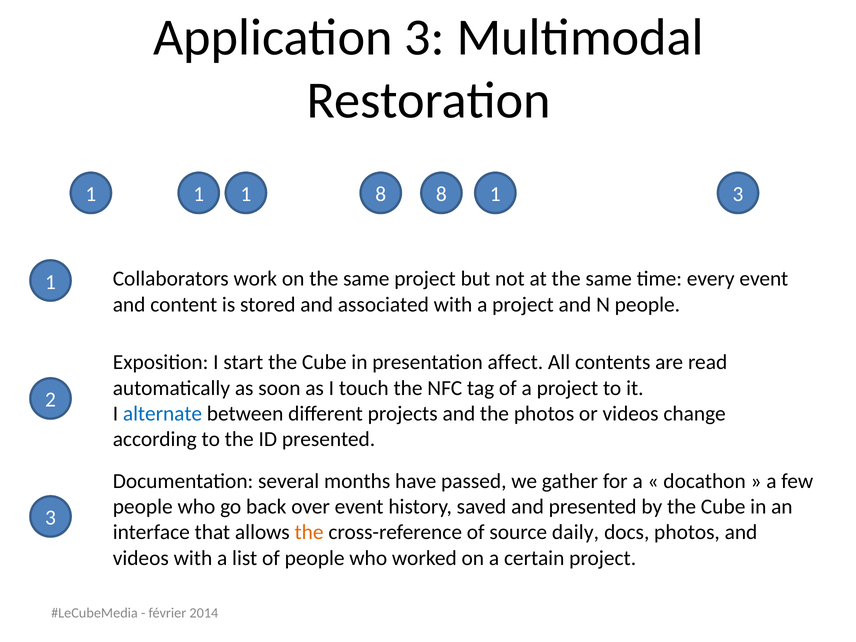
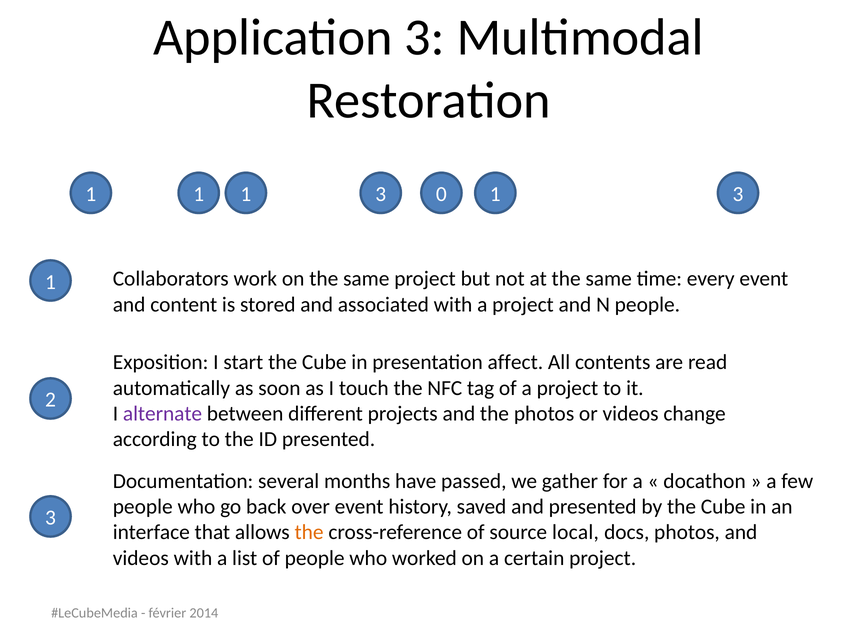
8: 8 -> 3 (381, 194)
1 1 8: 8 -> 0 (441, 194)
alternate colour: blue -> purple (163, 414)
daily: daily -> local (575, 532)
